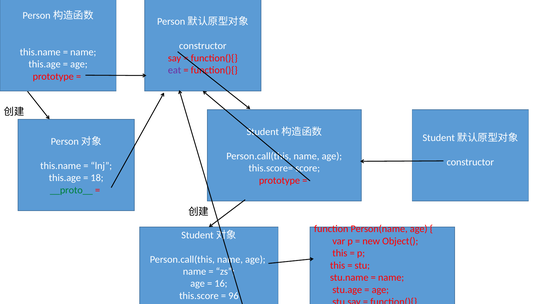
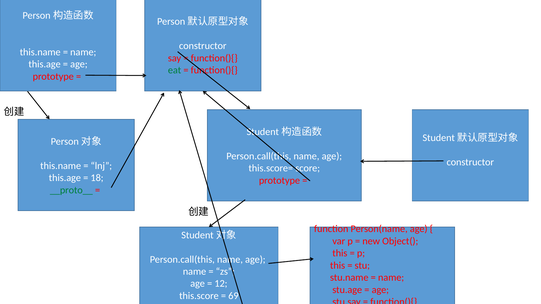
eat colour: purple -> green (175, 70)
16: 16 -> 12 (221, 284)
96: 96 -> 69 (233, 296)
